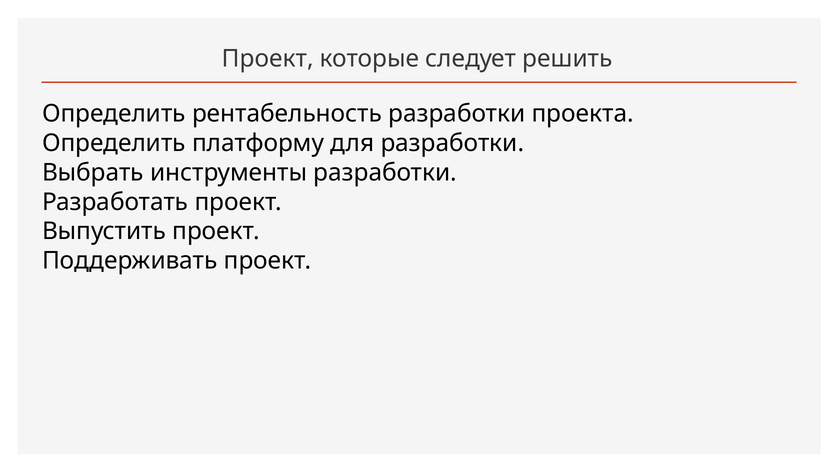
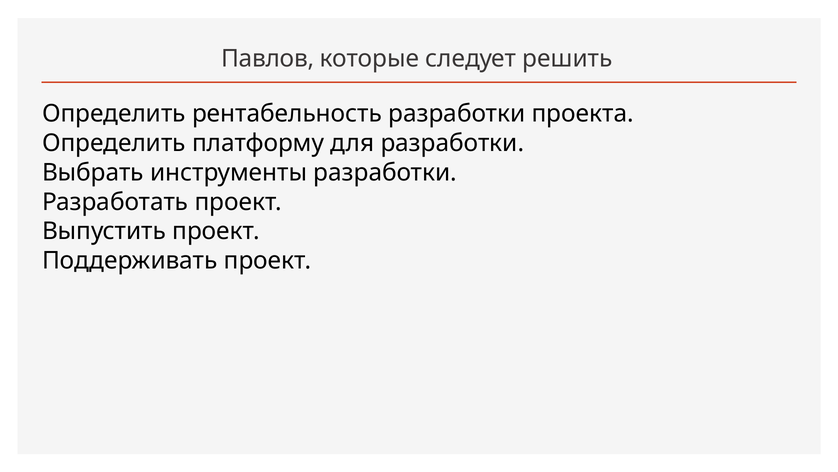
Проект: Проект -> Павлов (268, 59)
